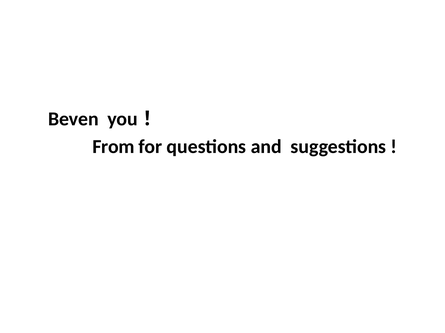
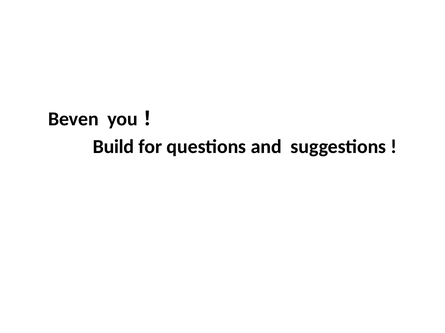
From: From -> Build (113, 147)
